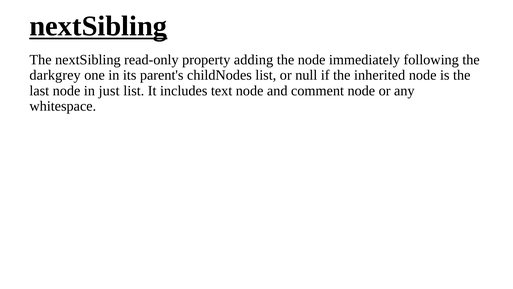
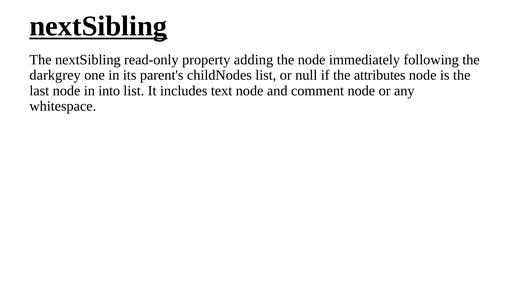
inherited: inherited -> attributes (380, 75)
just: just -> into (109, 91)
